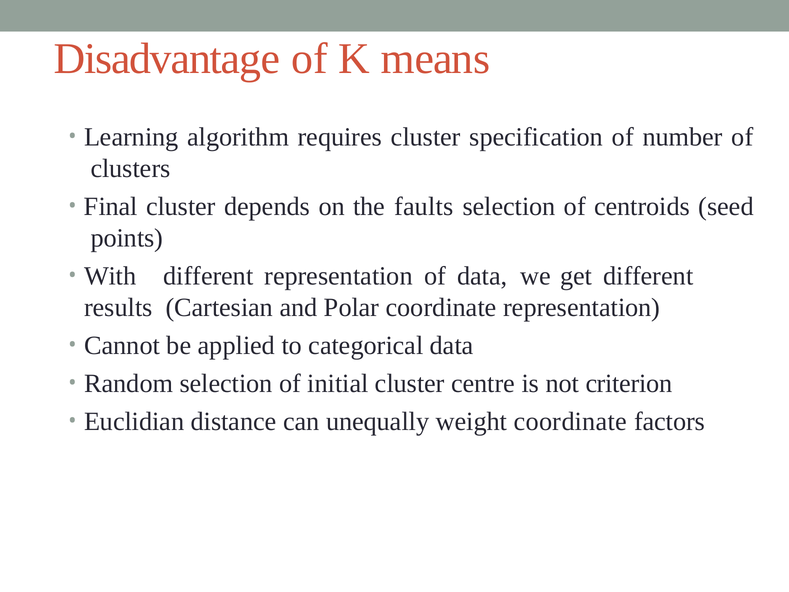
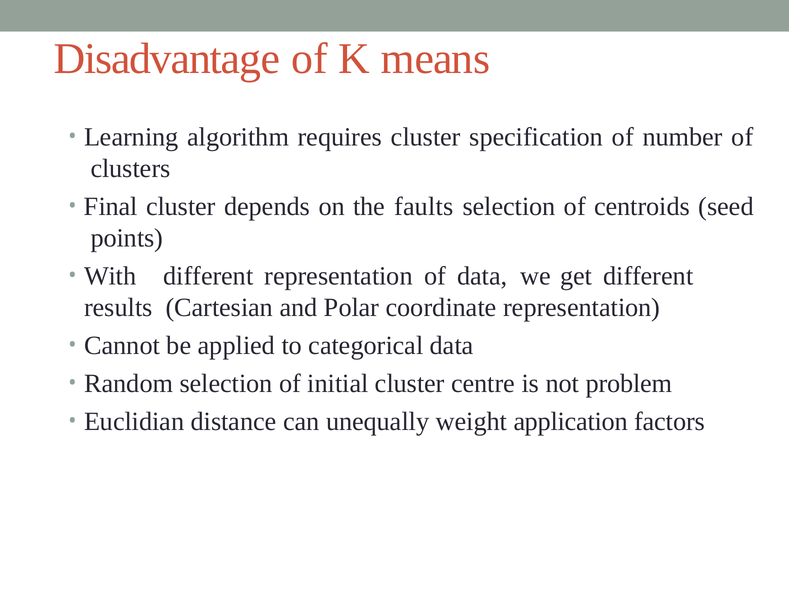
criterion: criterion -> problem (629, 383)
weight coordinate: coordinate -> application (571, 421)
